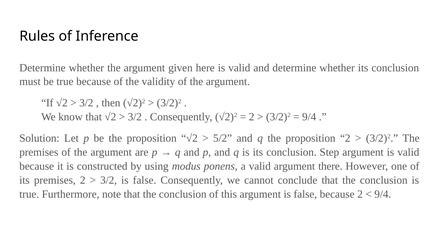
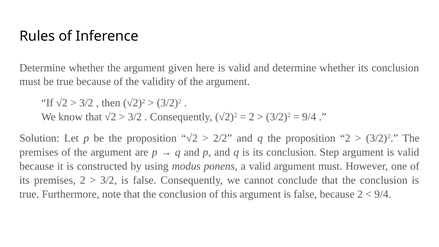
5/2: 5/2 -> 2/2 (223, 138)
argument there: there -> must (330, 166)
